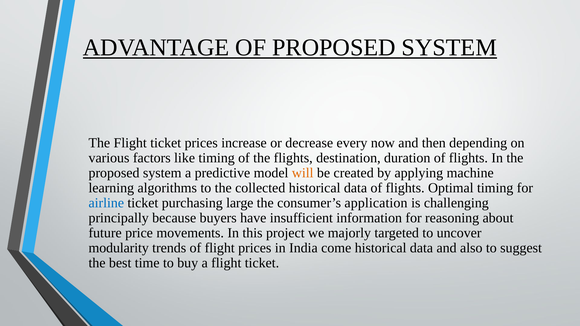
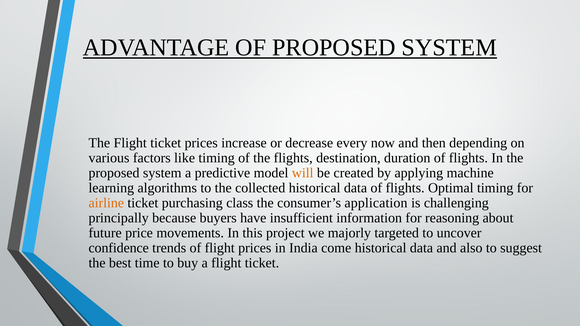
airline colour: blue -> orange (106, 203)
large: large -> class (240, 203)
modularity: modularity -> confidence (119, 248)
